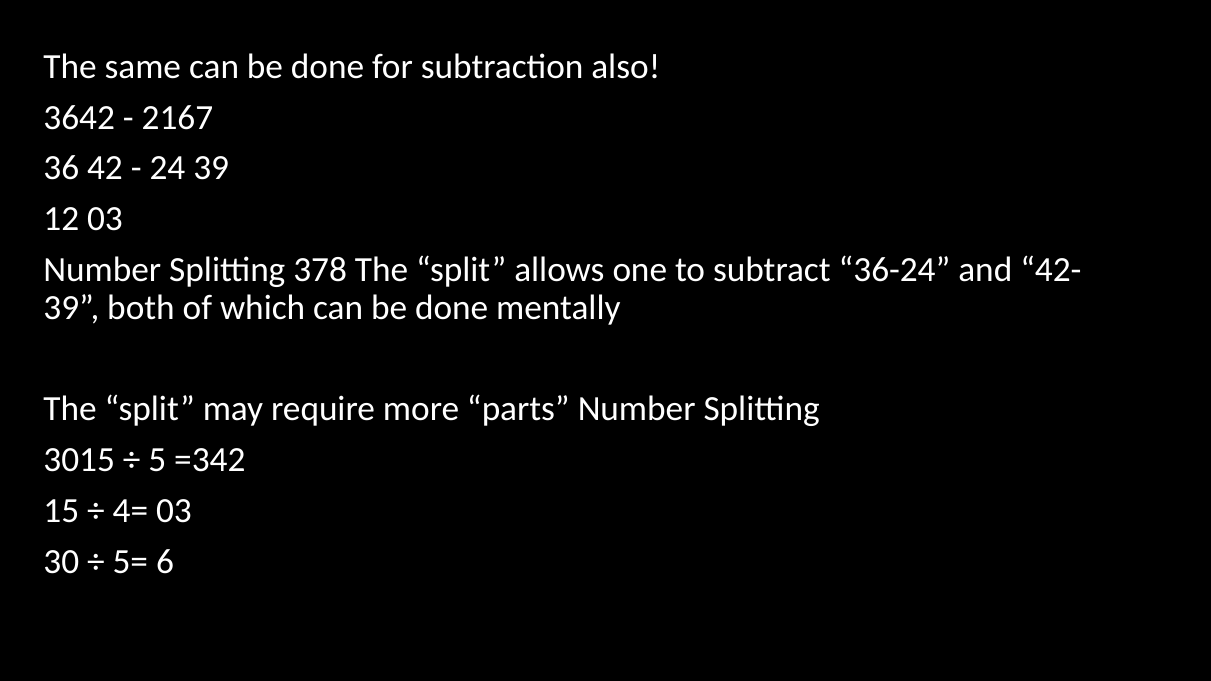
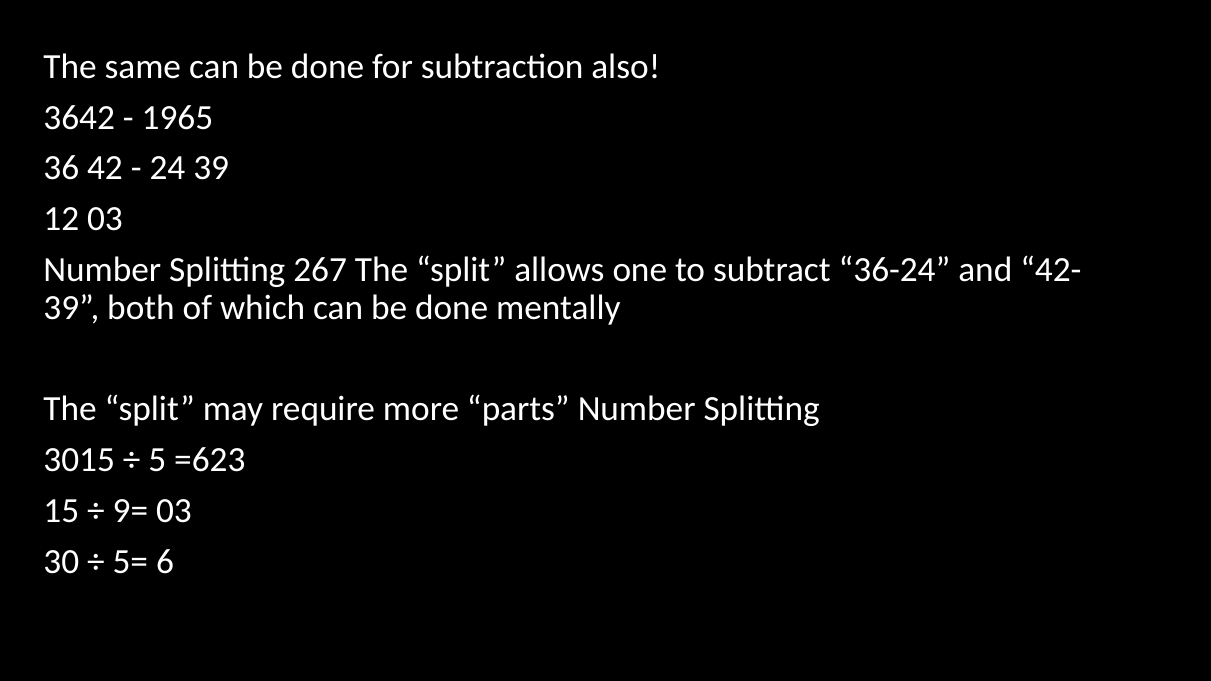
2167: 2167 -> 1965 (177, 117)
378: 378 -> 267 (320, 270)
=342: =342 -> =623 (210, 460)
4=: 4= -> 9= (130, 511)
